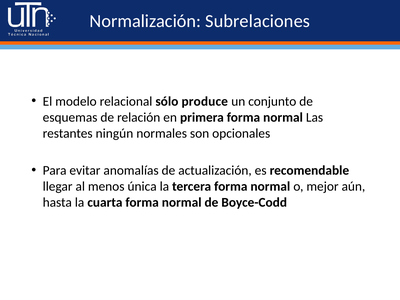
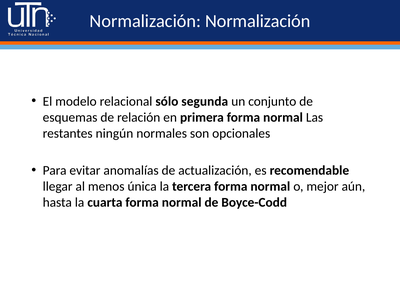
Normalización Subrelaciones: Subrelaciones -> Normalización (258, 21)
produce: produce -> segunda (205, 101)
